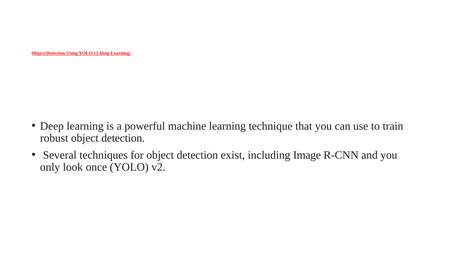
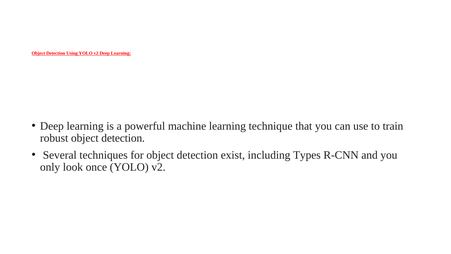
Image: Image -> Types (307, 155)
